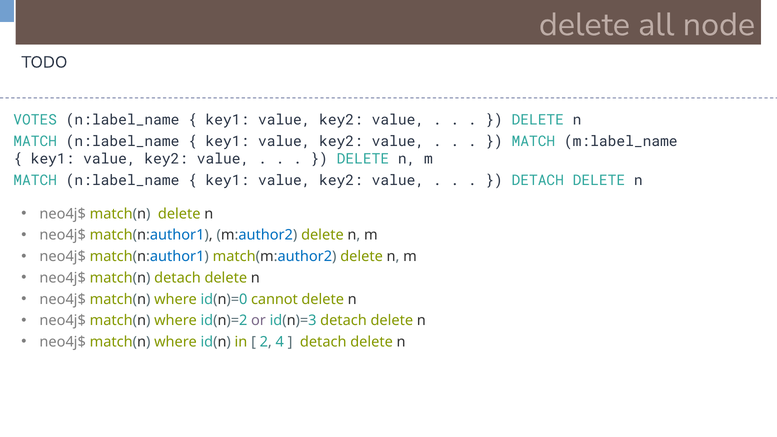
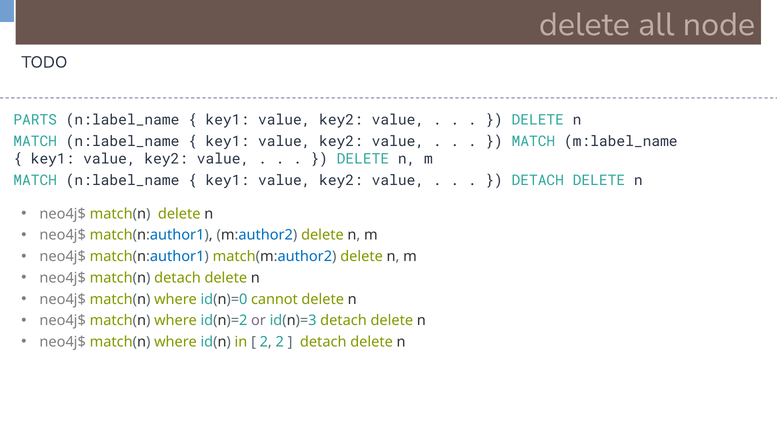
VOTES: VOTES -> PARTS (35, 120)
2 4: 4 -> 2 (280, 342)
